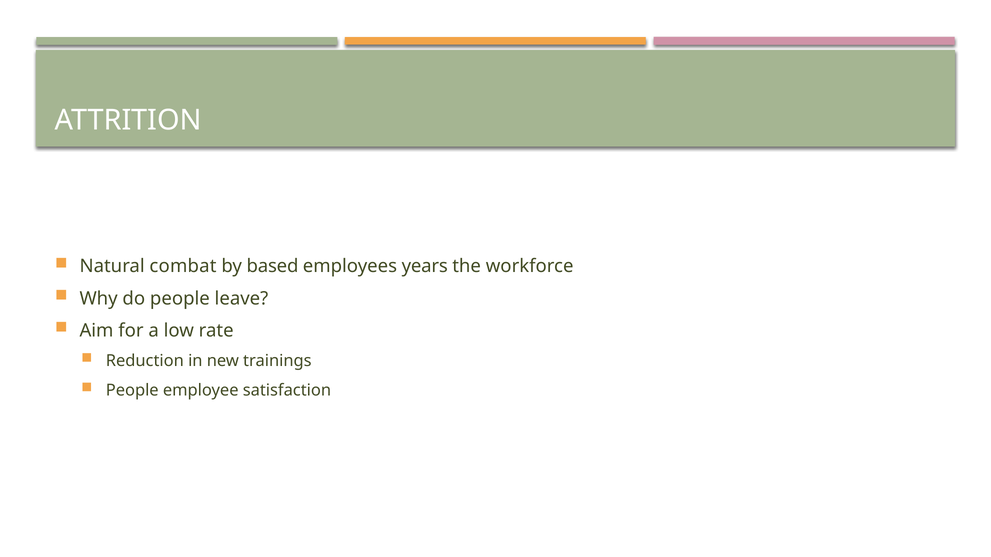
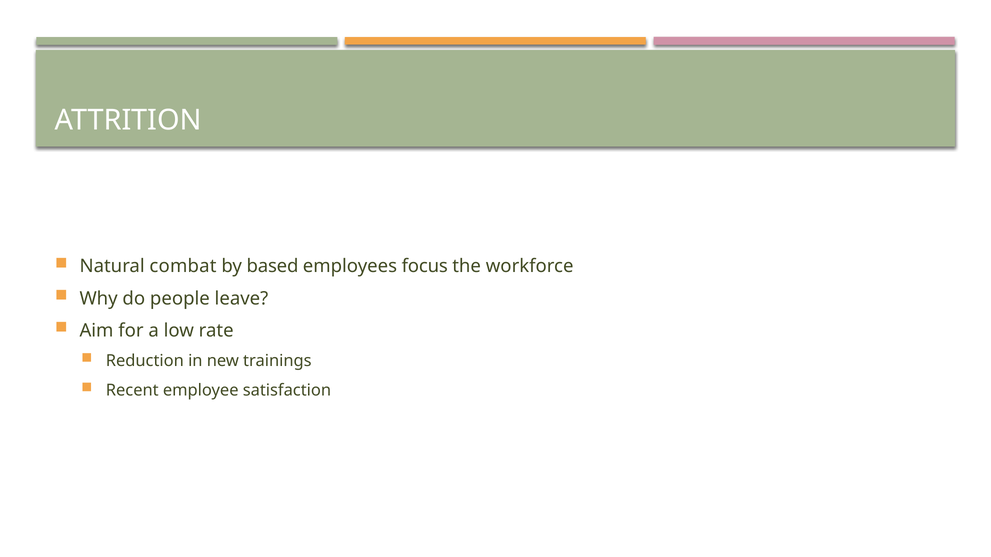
years: years -> focus (425, 266)
People: People -> Recent (132, 391)
